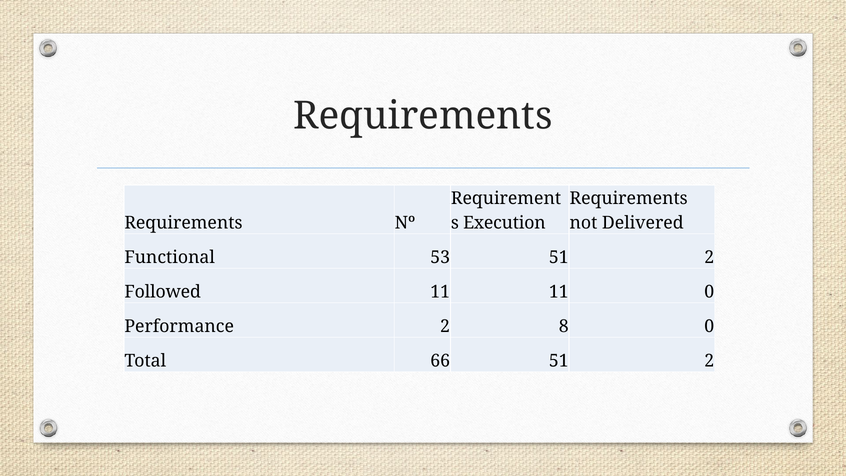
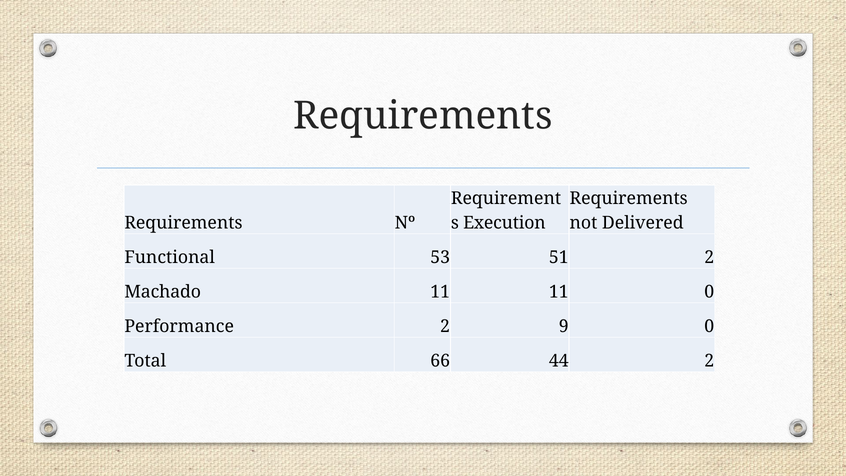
Followed: Followed -> Machado (163, 292)
8: 8 -> 9 (564, 326)
66 51: 51 -> 44 (559, 361)
